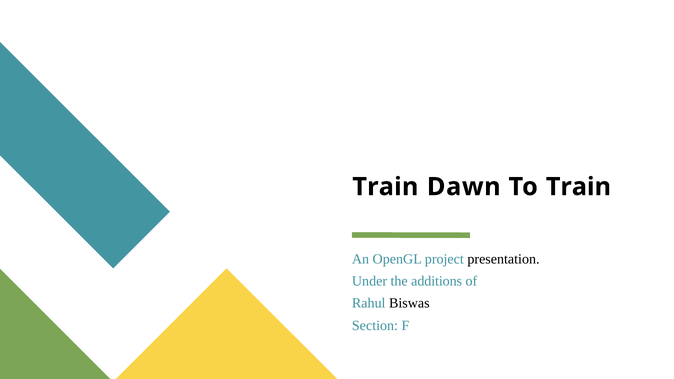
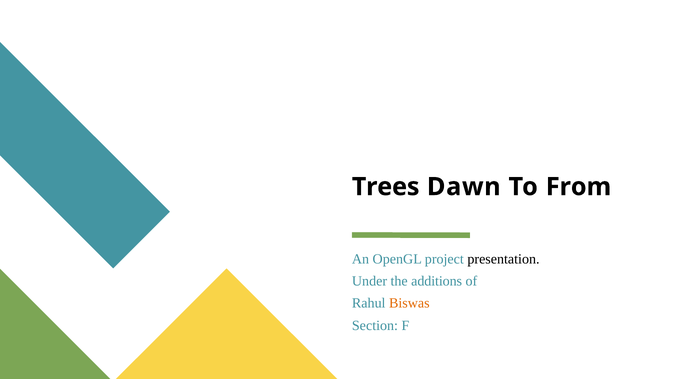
Train: Train -> Trees (386, 187)
To Train: Train -> From (578, 187)
Biswas colour: black -> orange (409, 303)
